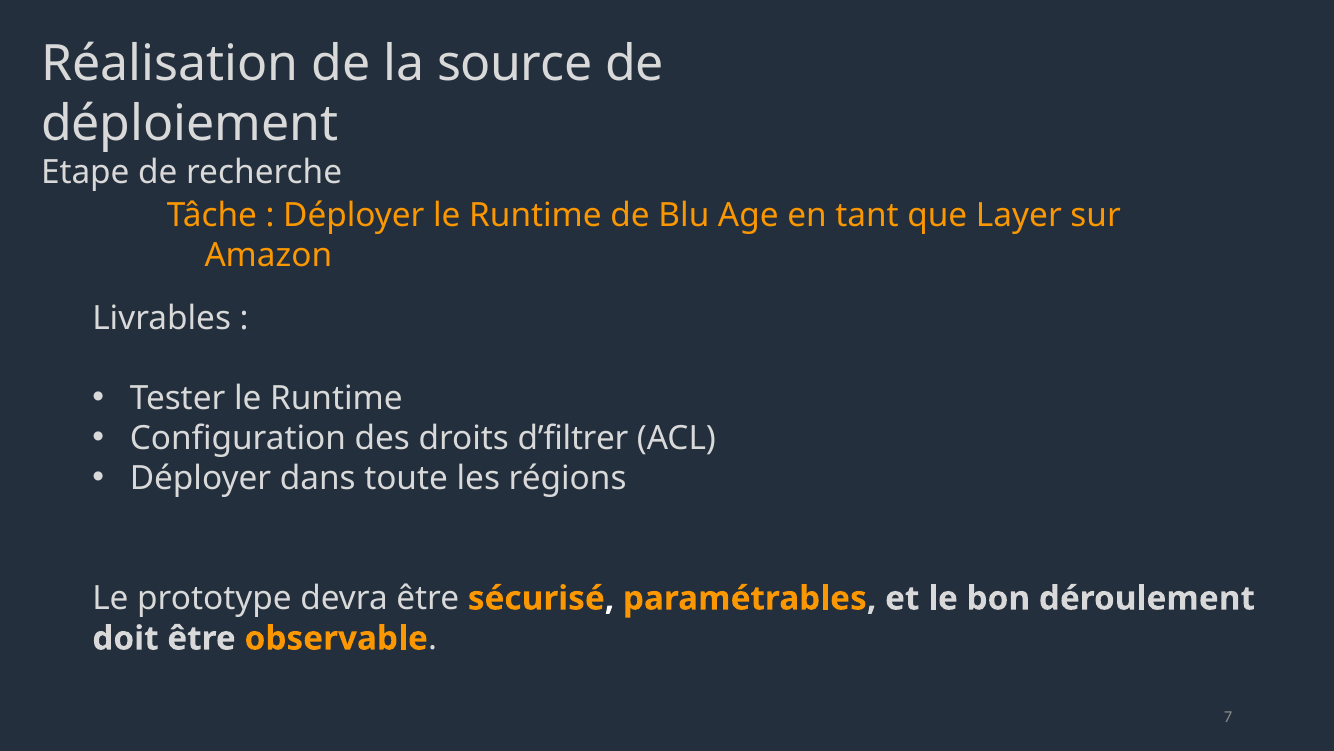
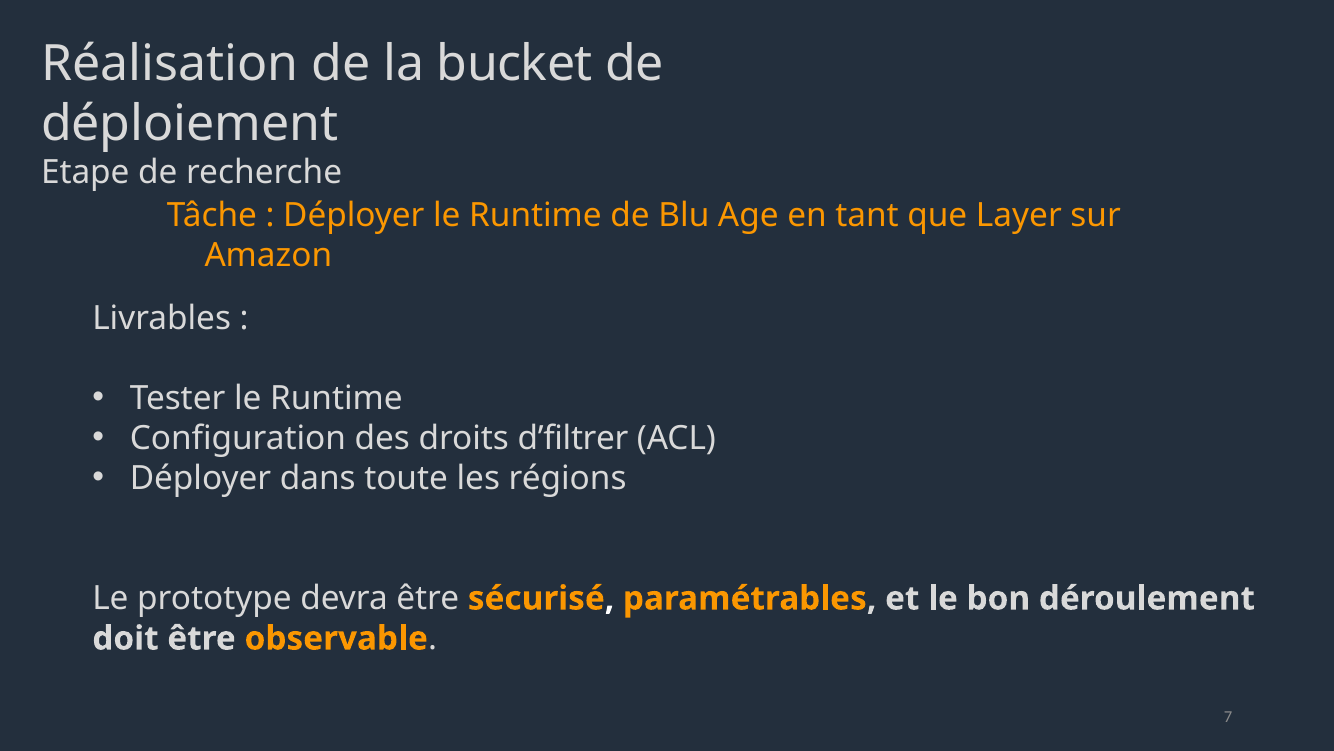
source: source -> bucket (515, 64)
